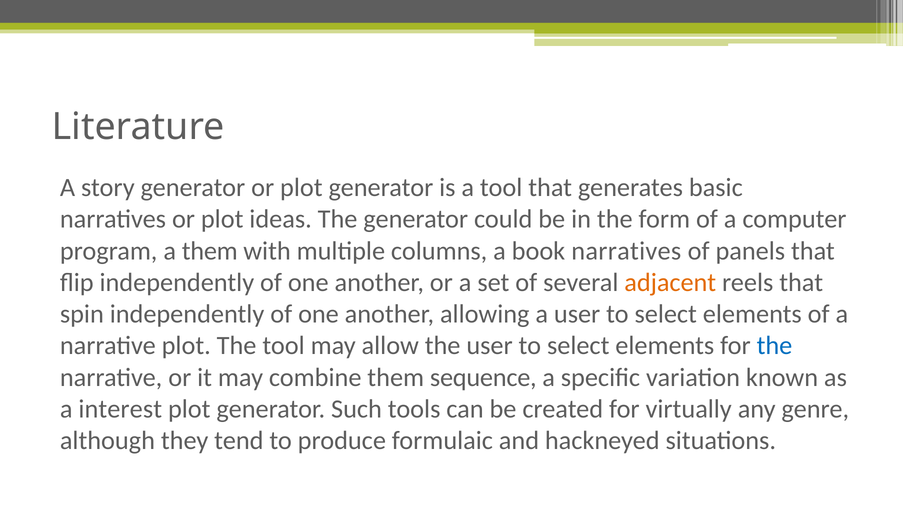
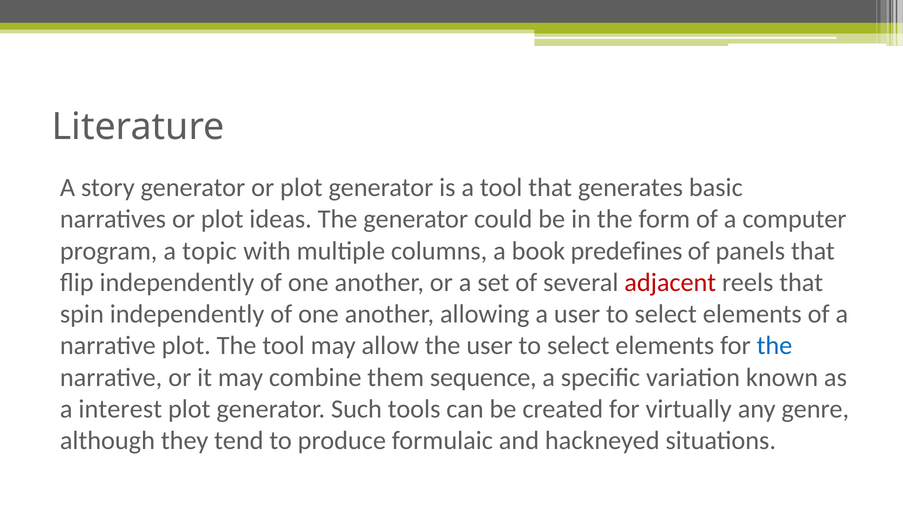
a them: them -> topic (209, 251)
book narratives: narratives -> predefines (627, 251)
adjacent colour: orange -> red (670, 282)
